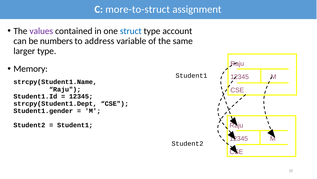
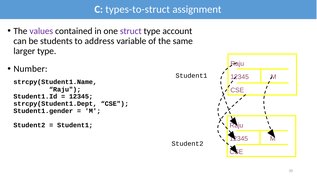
more-to-struct: more-to-struct -> types-to-struct (138, 9)
struct colour: blue -> purple (131, 31)
numbers: numbers -> students (56, 41)
Memory: Memory -> Number (31, 69)
